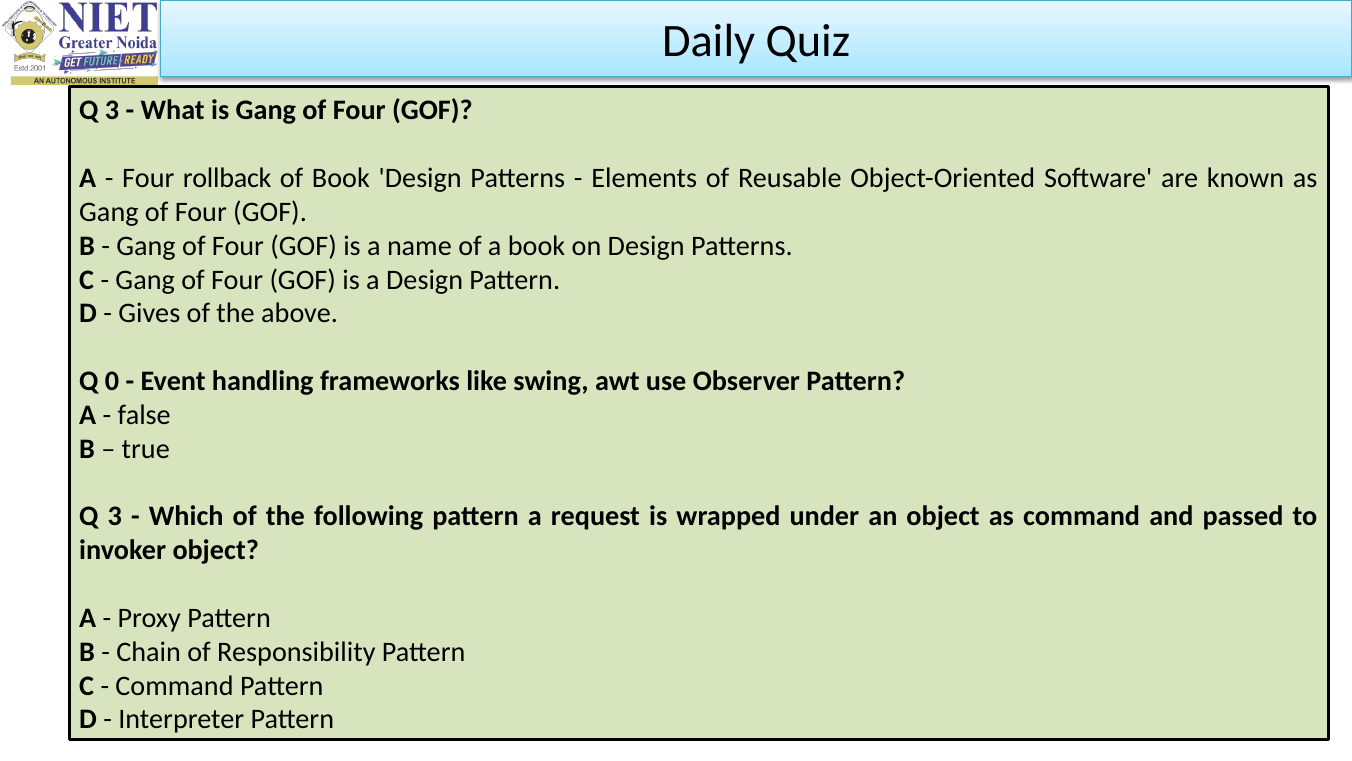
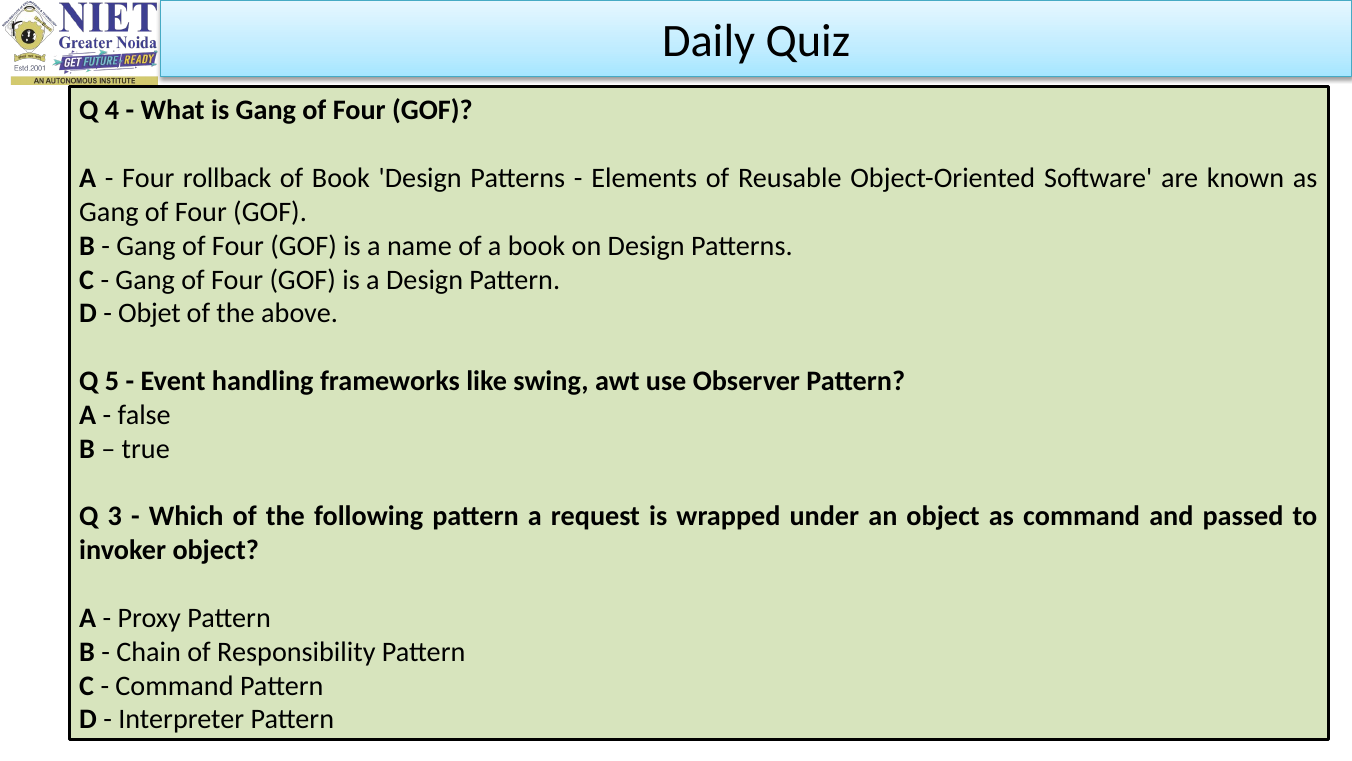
3: 3 -> 4 (112, 111)
Gives: Gives -> Objet (149, 313)
0: 0 -> 5 (112, 381)
